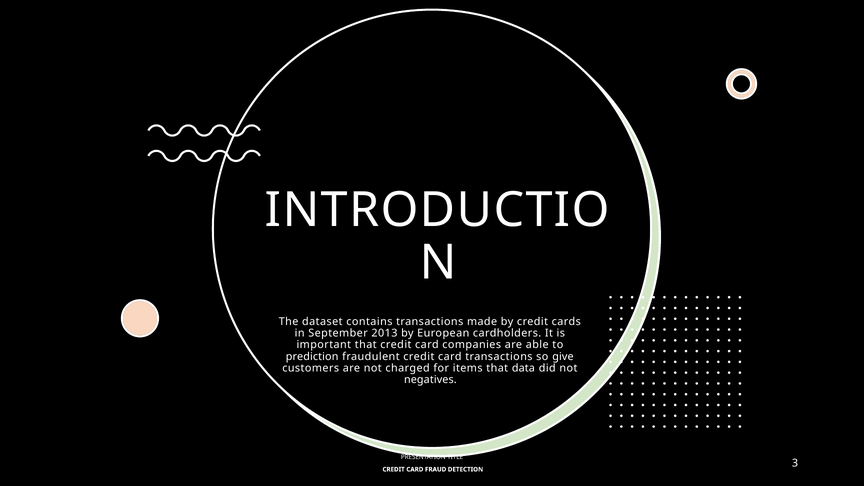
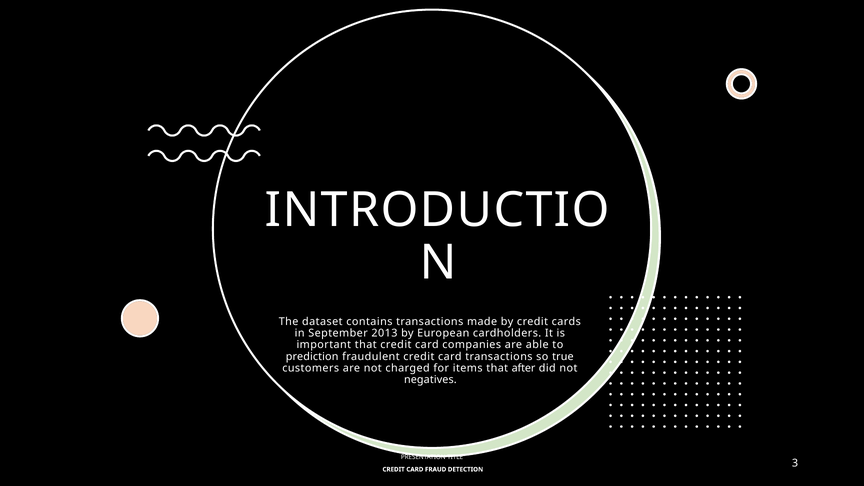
give: give -> true (563, 357)
data: data -> after (524, 368)
